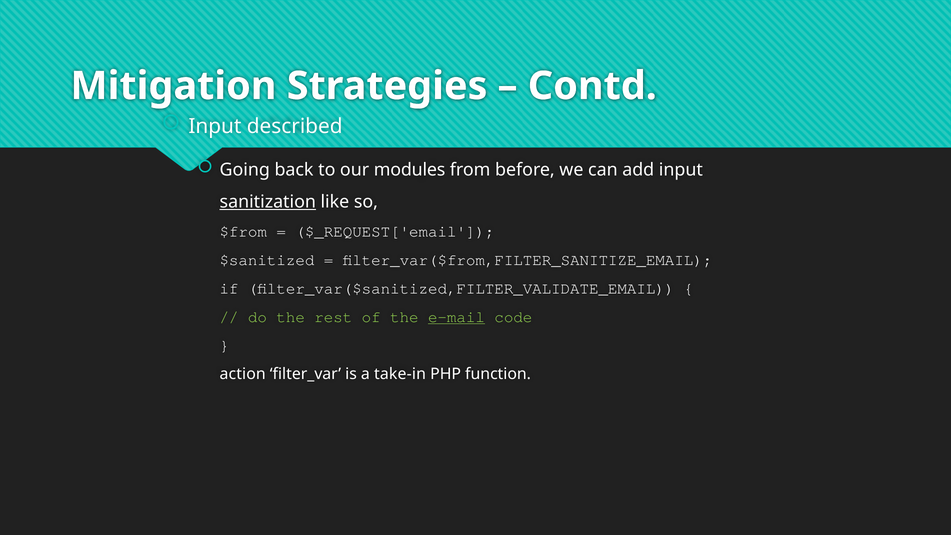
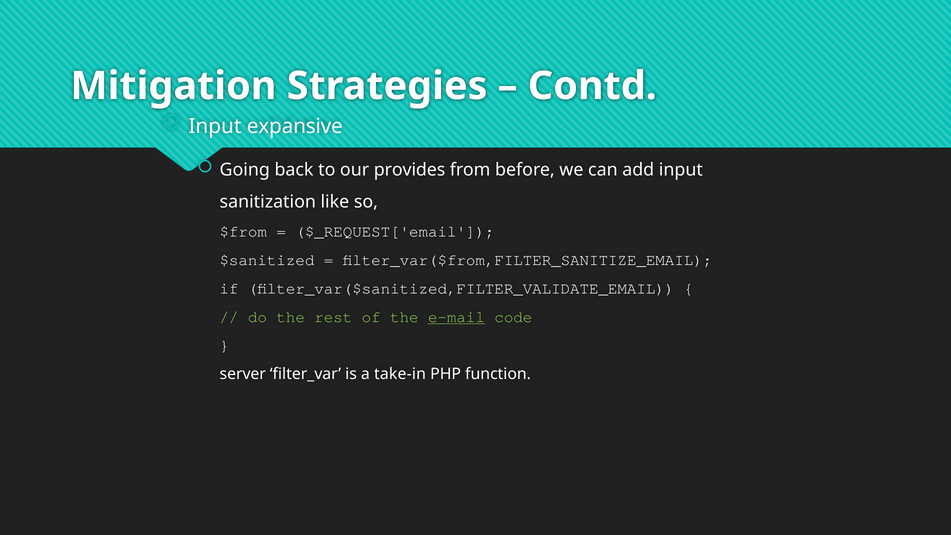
described: described -> expansive (295, 126)
modules: modules -> provides (410, 170)
sanitization underline: present -> none (268, 202)
action: action -> server (243, 374)
